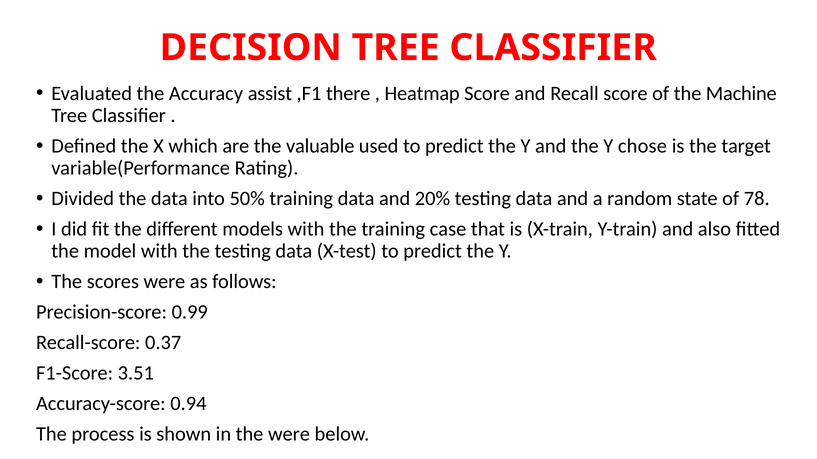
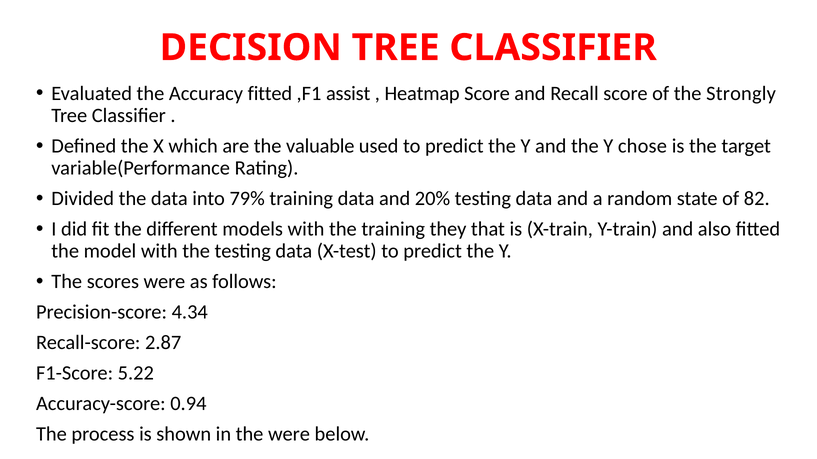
Accuracy assist: assist -> fitted (270, 93)
there: there -> assist (348, 93)
Machine: Machine -> Strongly (741, 93)
50%: 50% -> 79% (247, 199)
78: 78 -> 82 (757, 199)
case: case -> they (448, 229)
0.99: 0.99 -> 4.34 (190, 312)
0.37: 0.37 -> 2.87 (163, 343)
3.51: 3.51 -> 5.22 (136, 374)
